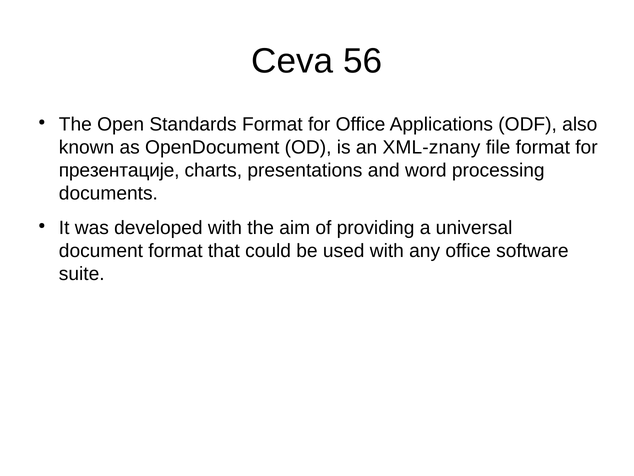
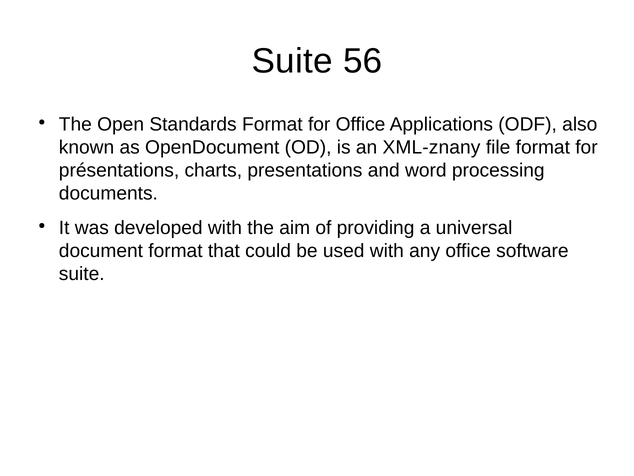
Ceva: Ceva -> Suite (292, 61)
презентације: презентације -> présentations (119, 170)
